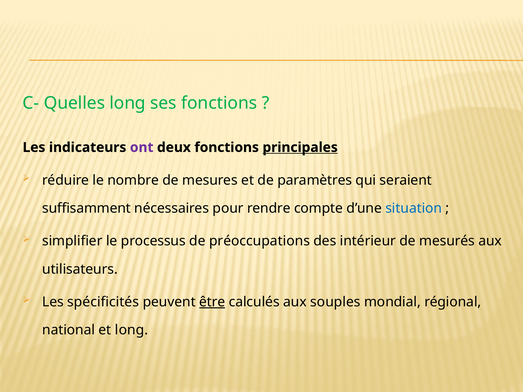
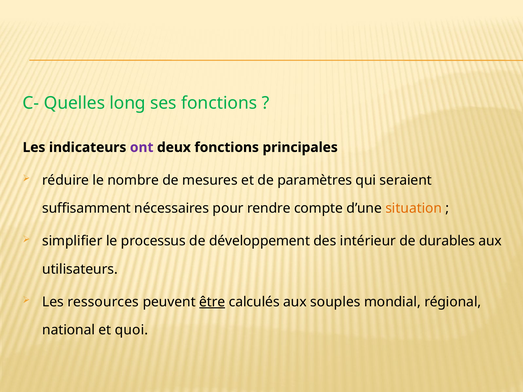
principales underline: present -> none (300, 147)
situation colour: blue -> orange (414, 208)
préoccupations: préoccupations -> développement (260, 241)
mesurés: mesurés -> durables (447, 241)
spécificités: spécificités -> ressources (103, 302)
et long: long -> quoi (132, 330)
